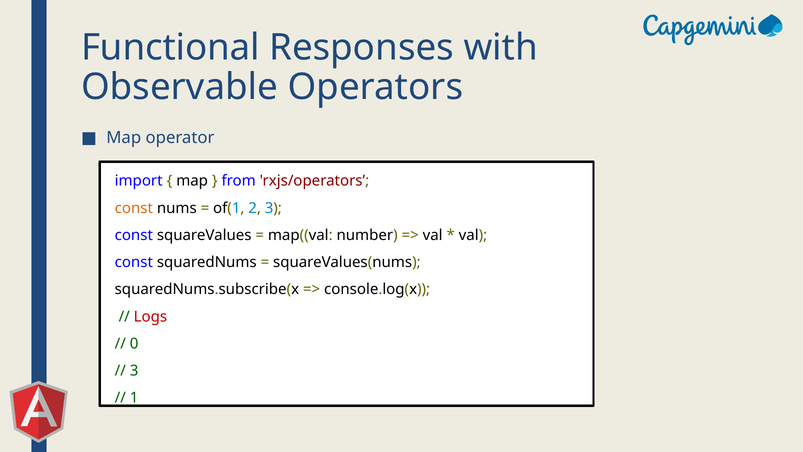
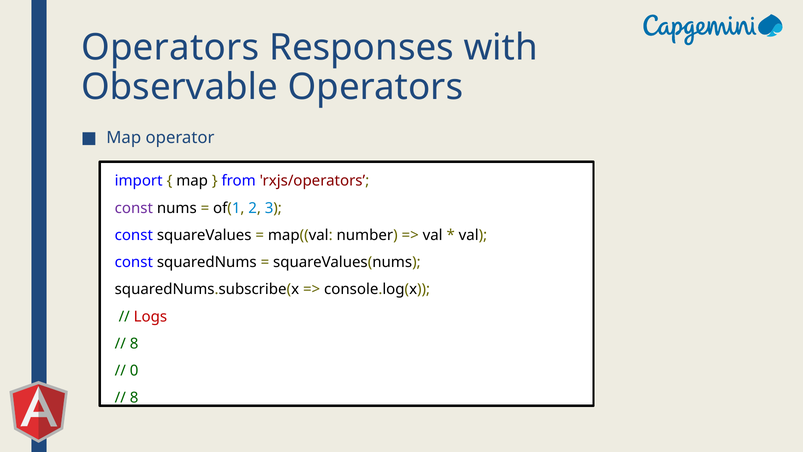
Functional: Functional -> Operators (170, 48)
const colour: orange -> purple (134, 208)
0: 0 -> 8 (134, 343)
3: 3 -> 0 (134, 371)
1: 1 -> 8 (134, 398)
